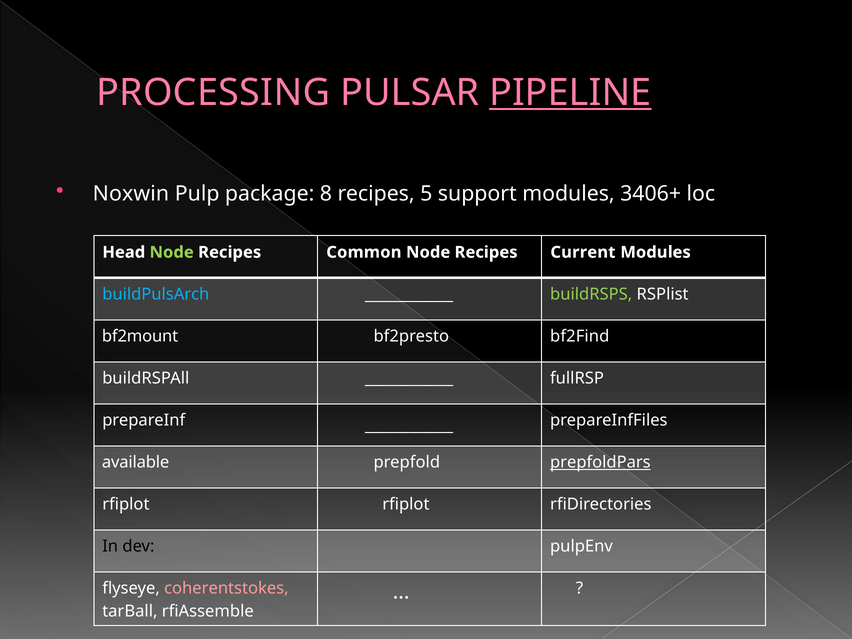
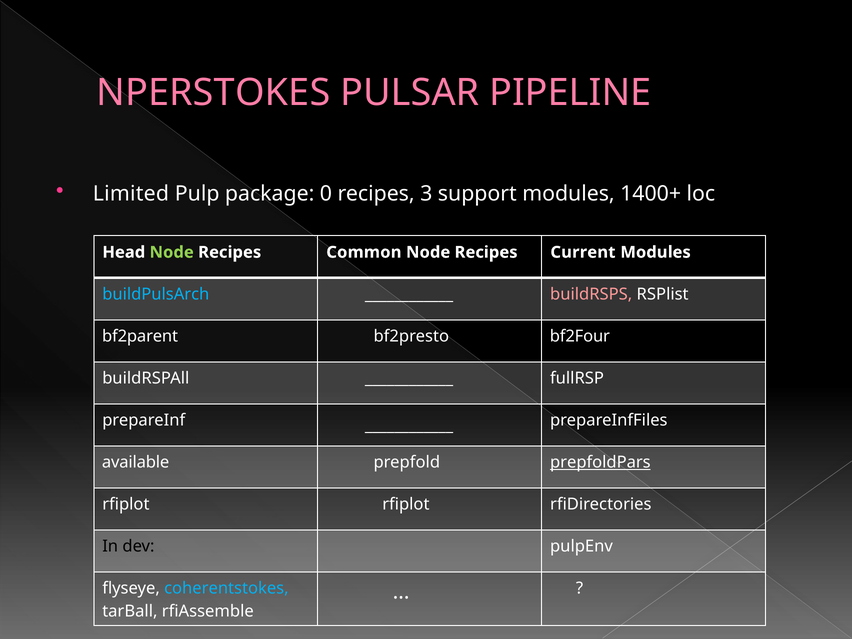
PROCESSING: PROCESSING -> NPERSTOKES (213, 93)
PIPELINE underline: present -> none (570, 93)
Noxwin: Noxwin -> Limited (131, 194)
8: 8 -> 0 (326, 194)
5: 5 -> 3 (426, 194)
3406+: 3406+ -> 1400+ (651, 194)
buildRSPS colour: light green -> pink (591, 294)
bf2mount: bf2mount -> bf2parent (140, 336)
bf2Find: bf2Find -> bf2Four (580, 336)
coherentstokes colour: pink -> light blue (226, 589)
